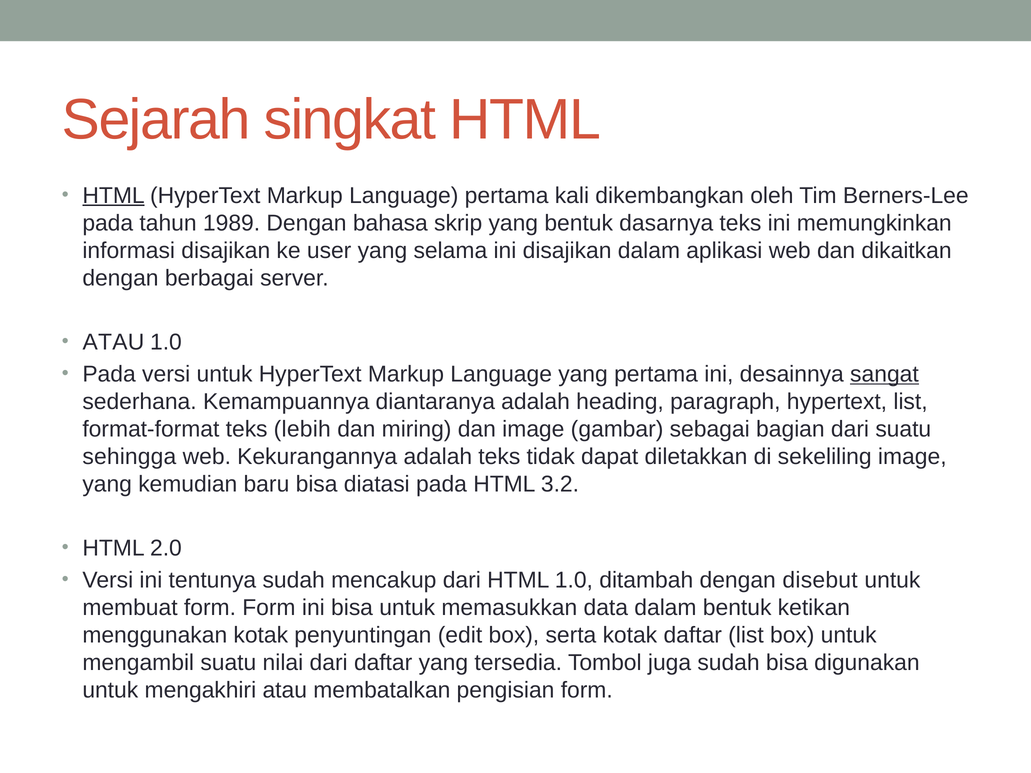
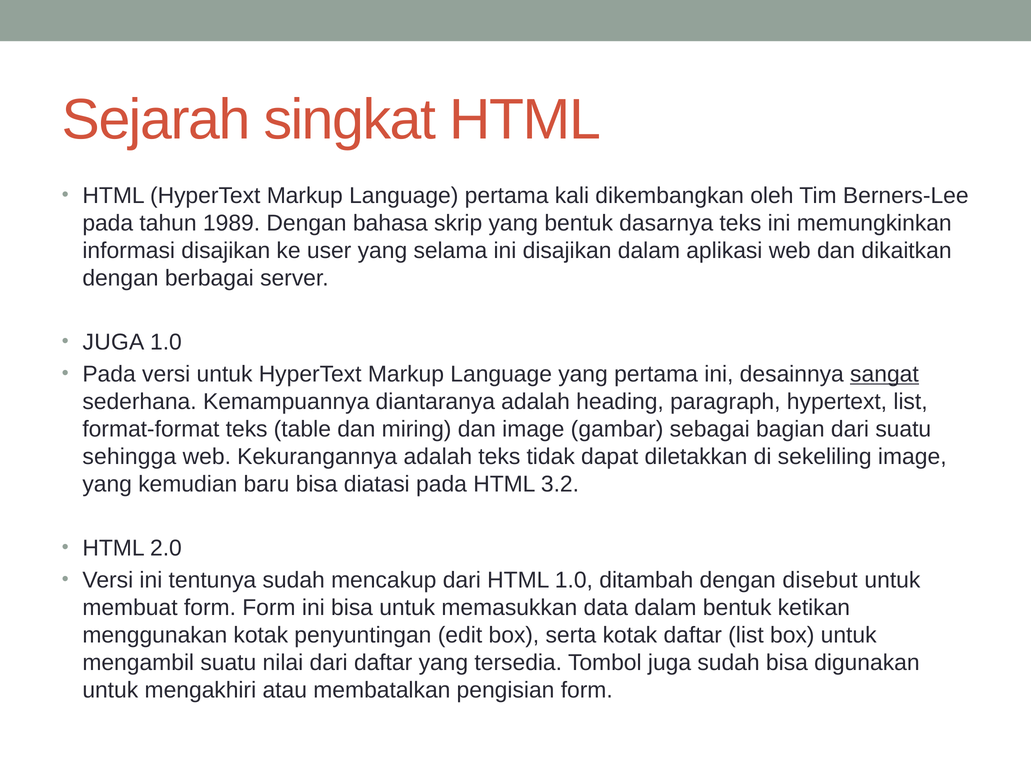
HTML underline: present -> none (114, 196)
ATAU: ATAU -> JUGA (113, 342)
lebih: lebih -> table (302, 429)
